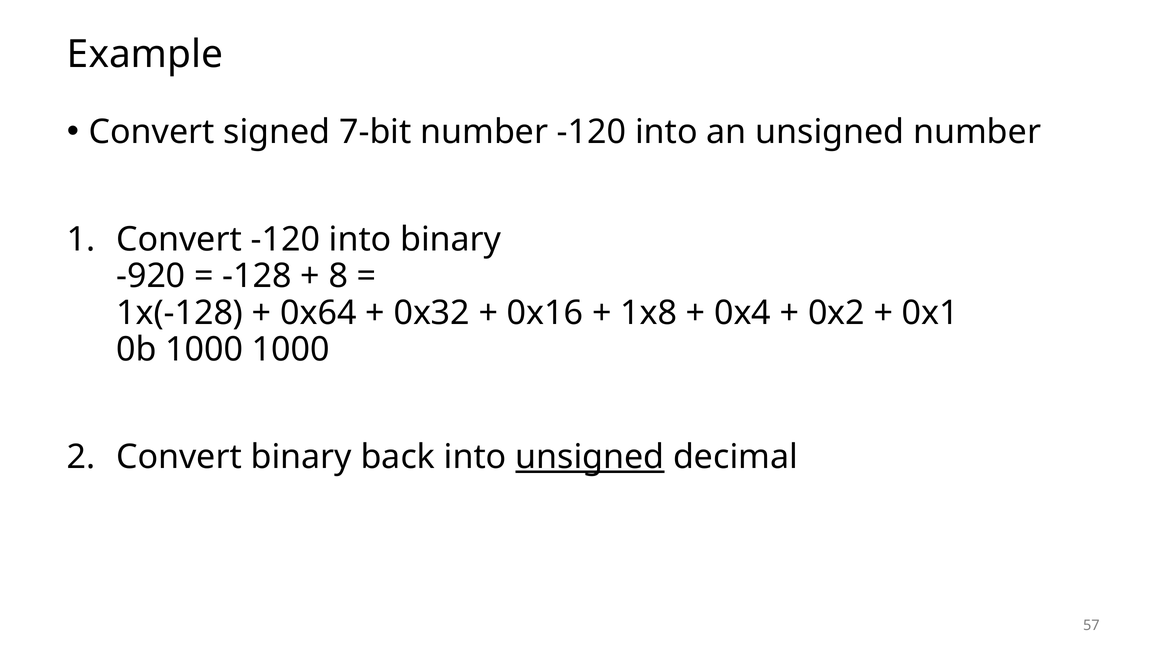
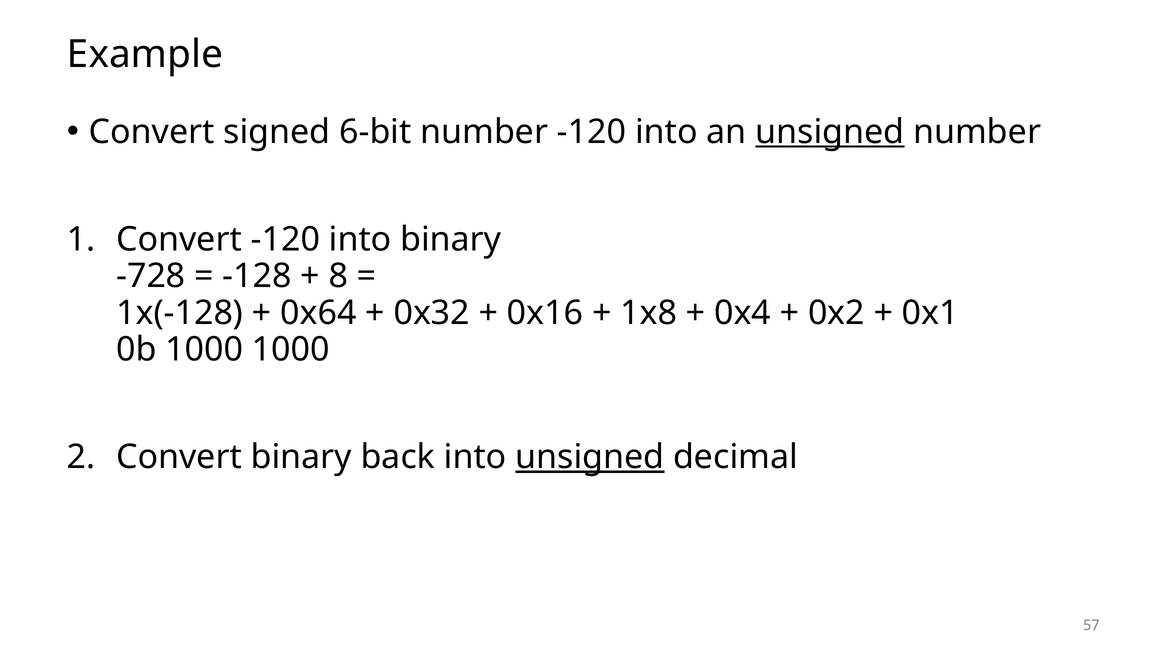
7-bit: 7-bit -> 6-bit (375, 132)
unsigned underline: none -> present (830, 132)
-920: -920 -> -728 (151, 276)
